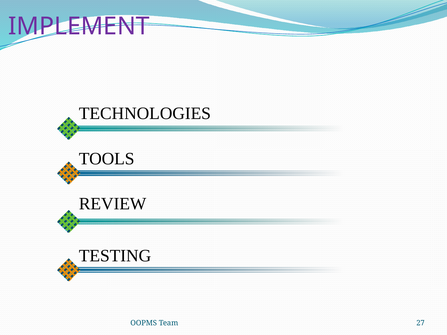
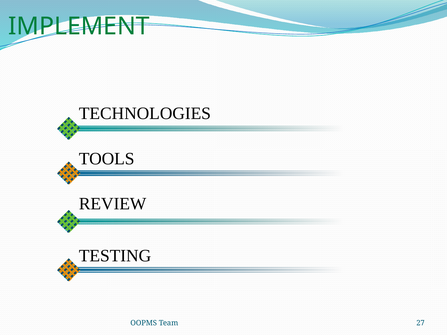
IMPLEMENT colour: purple -> green (79, 26)
